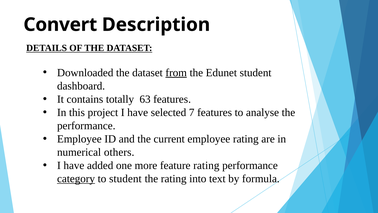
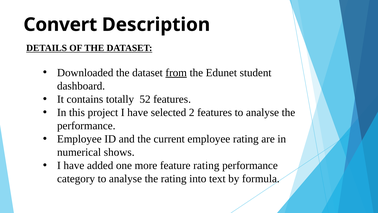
63: 63 -> 52 (145, 99)
7: 7 -> 2 (192, 112)
others: others -> shows (119, 152)
category underline: present -> none (76, 178)
student: student -> analyse (125, 178)
